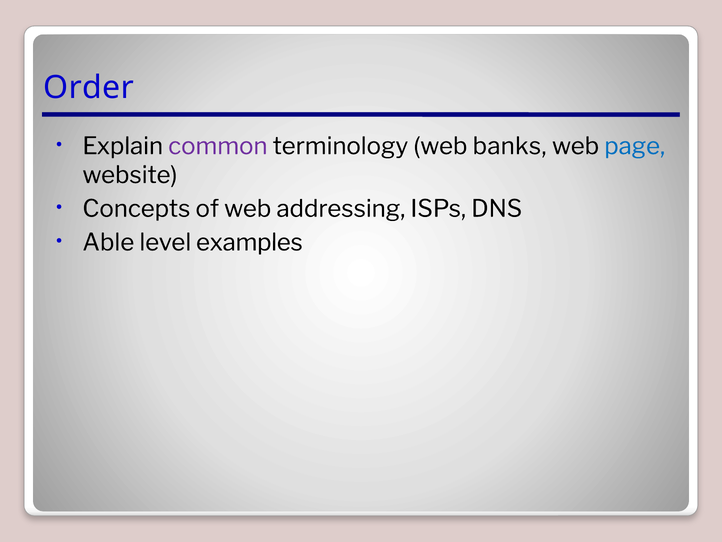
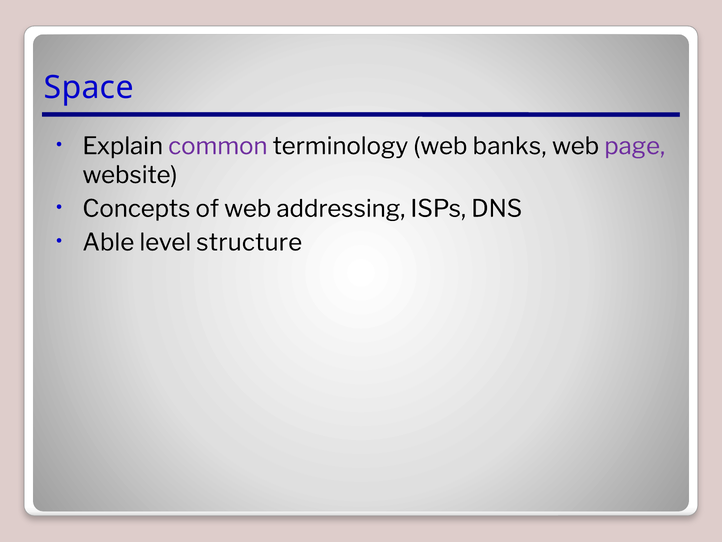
Order: Order -> Space (89, 88)
page colour: blue -> purple (635, 146)
examples: examples -> structure (249, 242)
